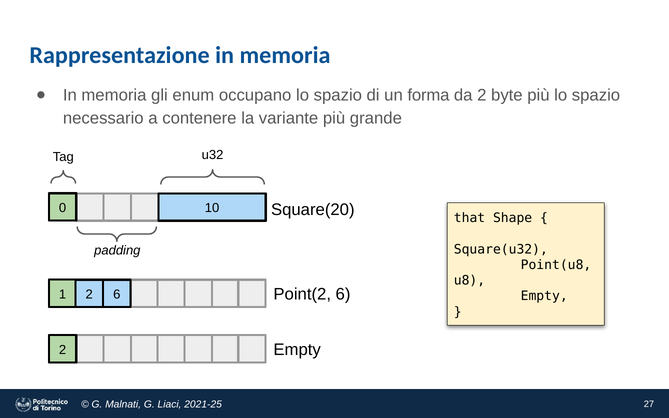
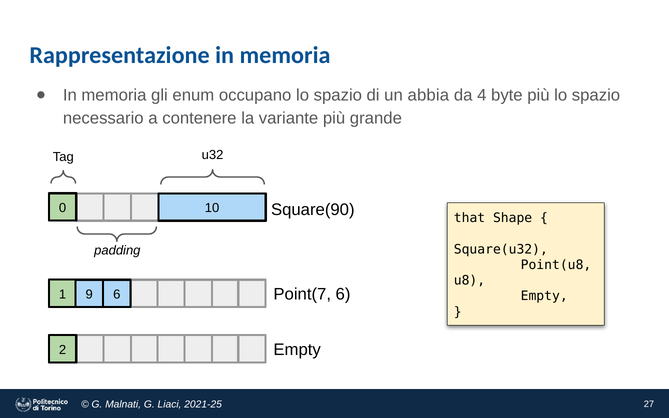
forma: forma -> abbia (428, 95)
da 2: 2 -> 4 (482, 95)
Square(20: Square(20 -> Square(90 (313, 210)
Point(2: Point(2 -> Point(7 (302, 295)
1 2: 2 -> 9 (89, 294)
